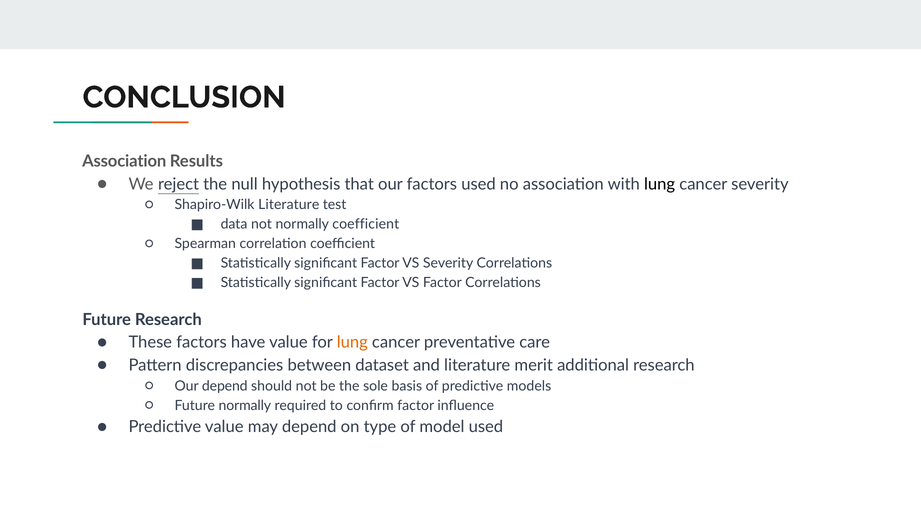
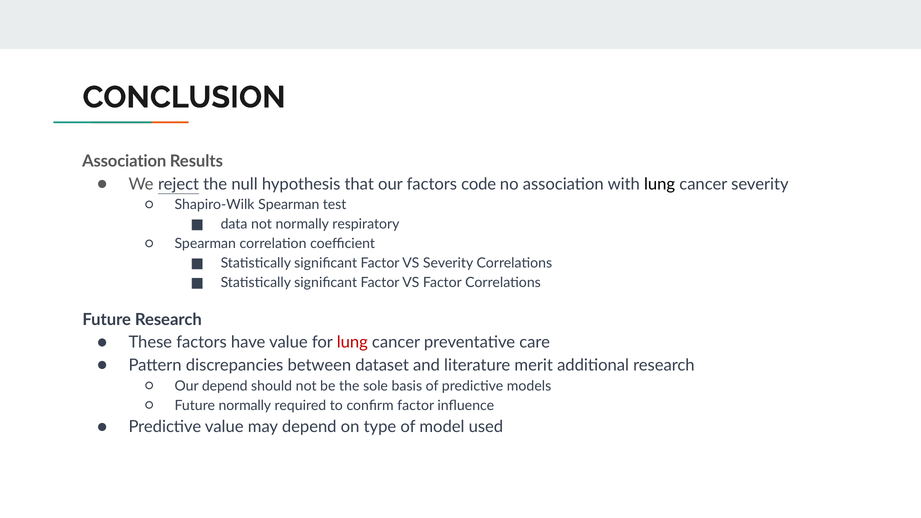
factors used: used -> code (479, 184)
Shapiro-Wilk Literature: Literature -> Spearman (289, 205)
normally coefficient: coefficient -> respiratory (366, 224)
lung colour: orange -> red (352, 342)
